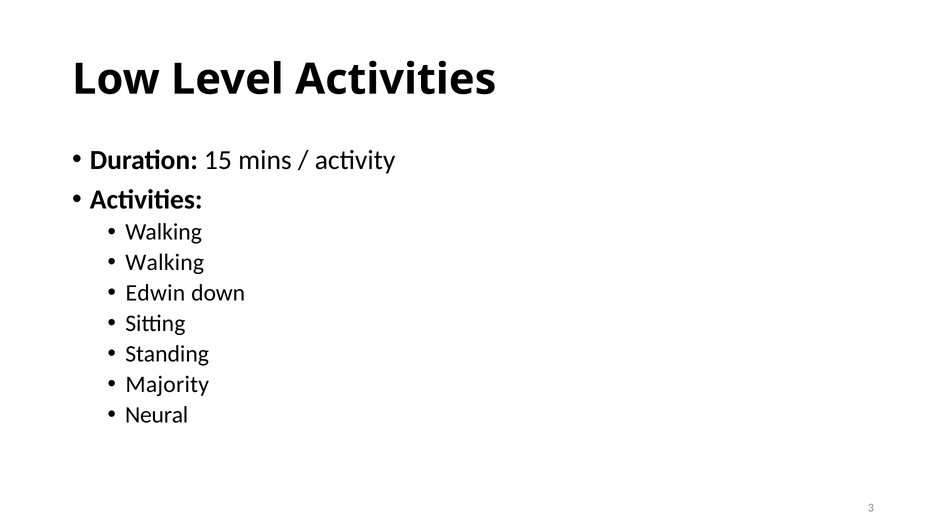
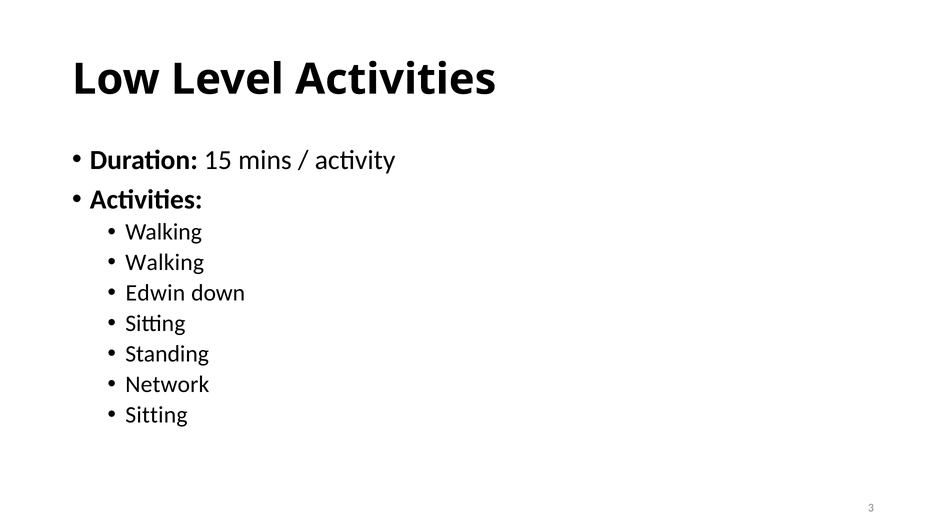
Majority: Majority -> Network (167, 384)
Neural: Neural -> Sitting (156, 415)
